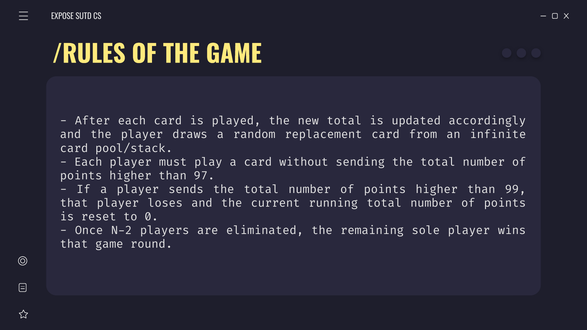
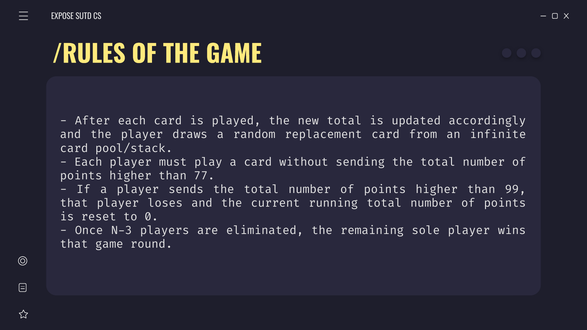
97: 97 -> 77 (204, 176)
N-2: N-2 -> N-3 (122, 231)
